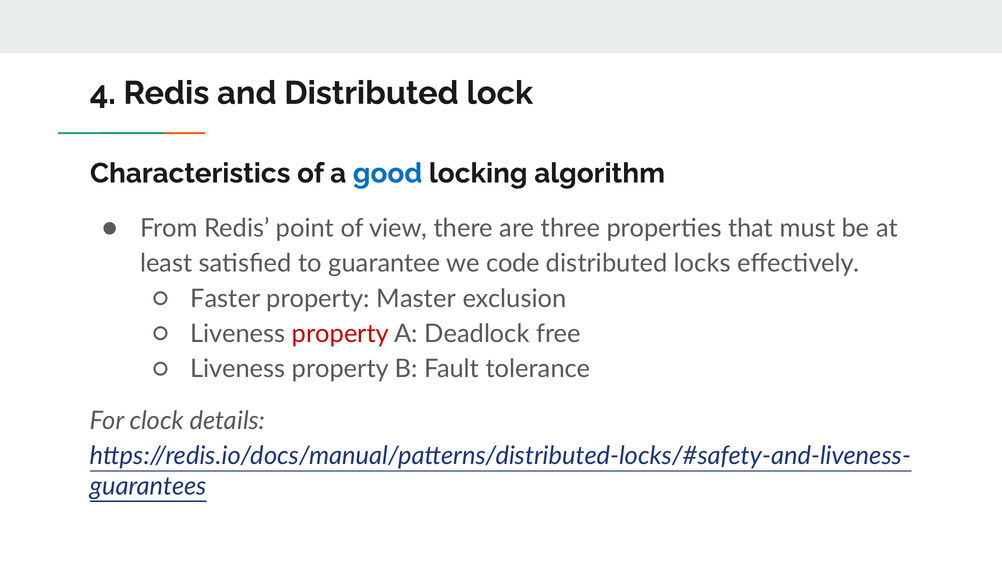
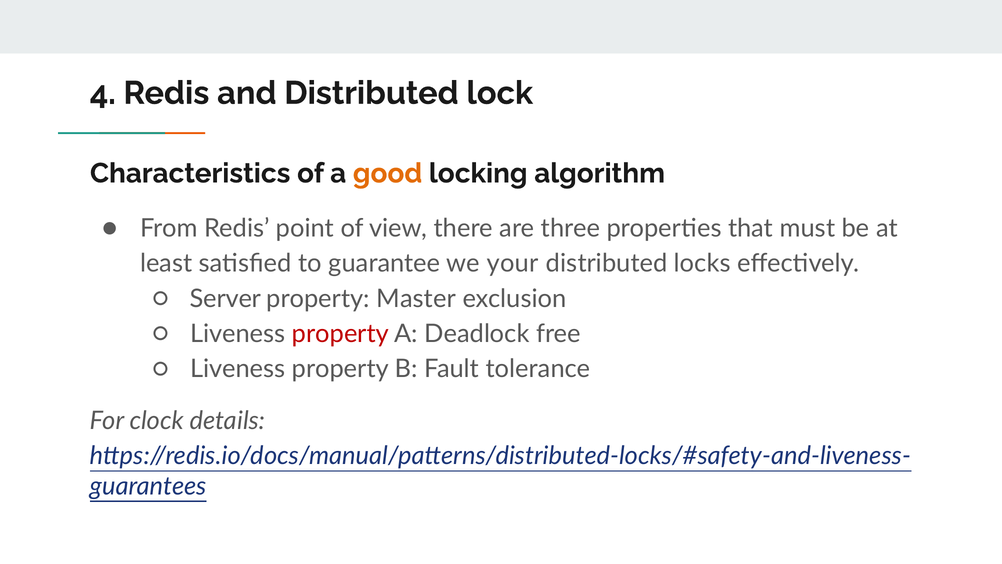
good colour: blue -> orange (388, 173)
code: code -> your (513, 263)
Faster: Faster -> Server (225, 299)
